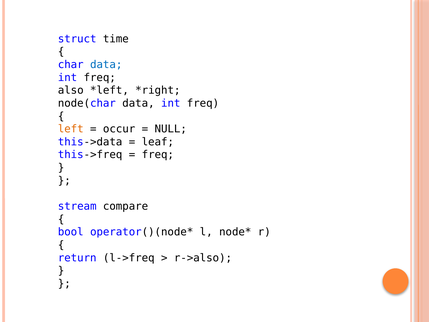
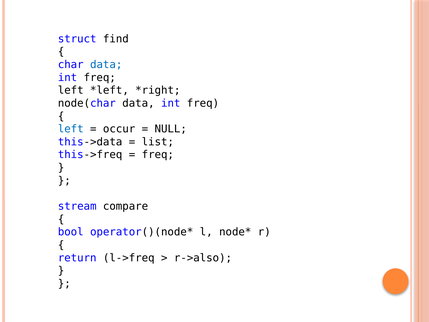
time: time -> find (116, 39)
also: also -> left (71, 90)
left colour: orange -> blue (71, 129)
leaf: leaf -> list (158, 142)
